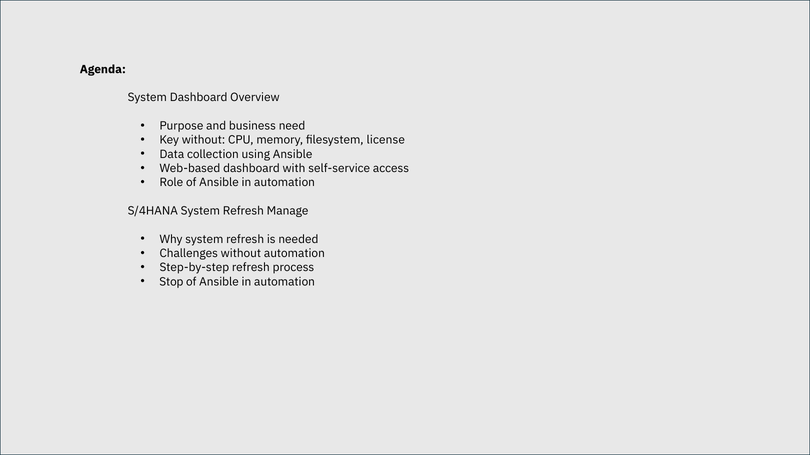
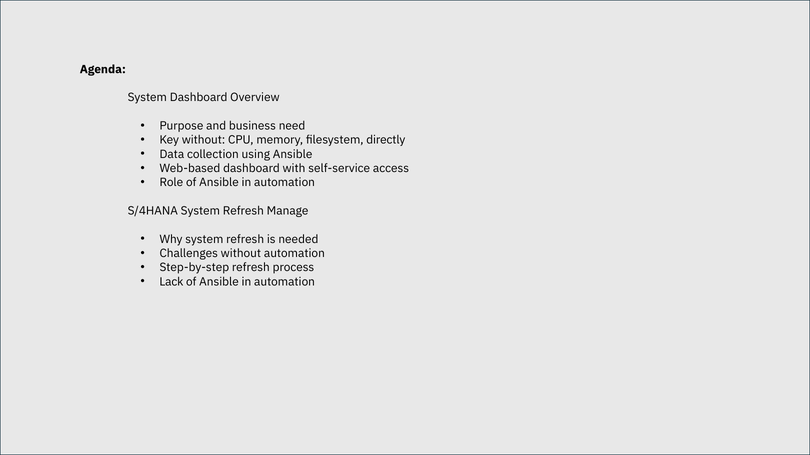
license: license -> directly (386, 140)
Stop: Stop -> Lack (171, 282)
